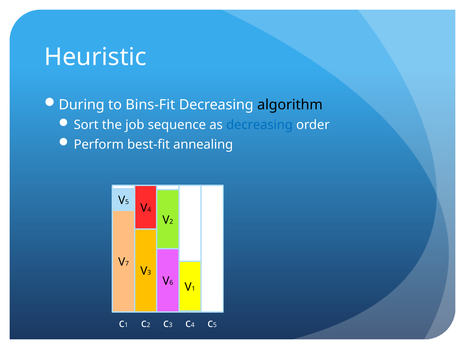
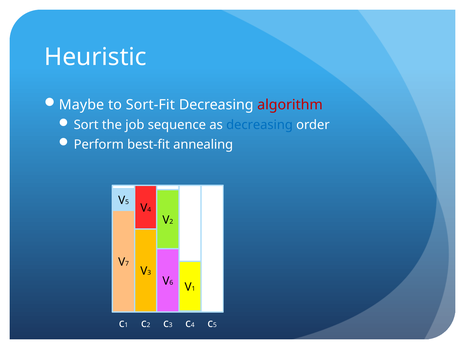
During: During -> Maybe (81, 105)
Bins-Fit: Bins-Fit -> Sort-Fit (150, 105)
algorithm colour: black -> red (290, 105)
